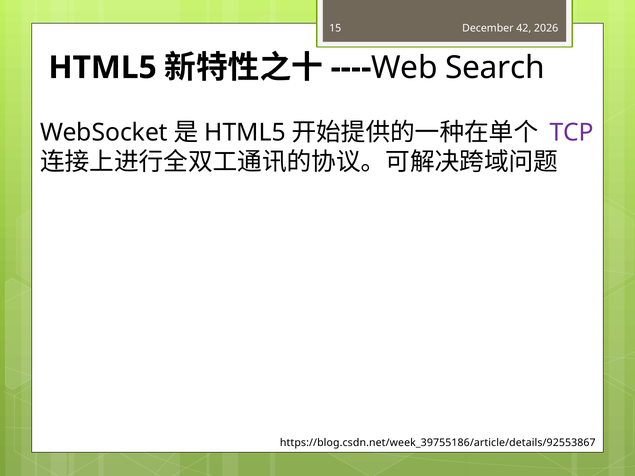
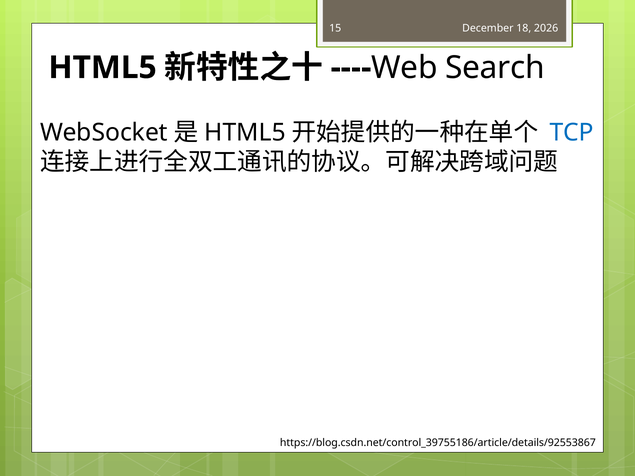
42: 42 -> 18 (524, 28)
TCP colour: purple -> blue (572, 133)
https://blog.csdn.net/week_39755186/article/details/92553867: https://blog.csdn.net/week_39755186/article/details/92553867 -> https://blog.csdn.net/control_39755186/article/details/92553867 (438, 443)
